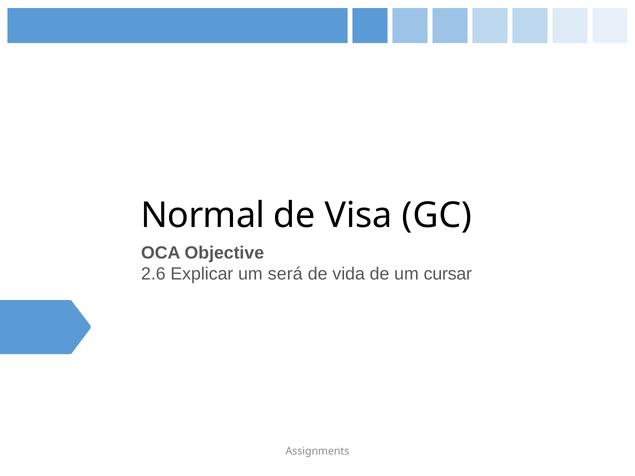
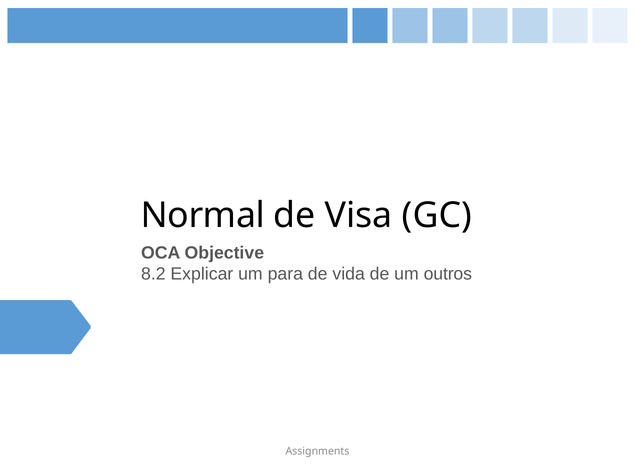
2.6: 2.6 -> 8.2 (153, 274)
será: será -> para (285, 274)
cursar: cursar -> outros (448, 274)
